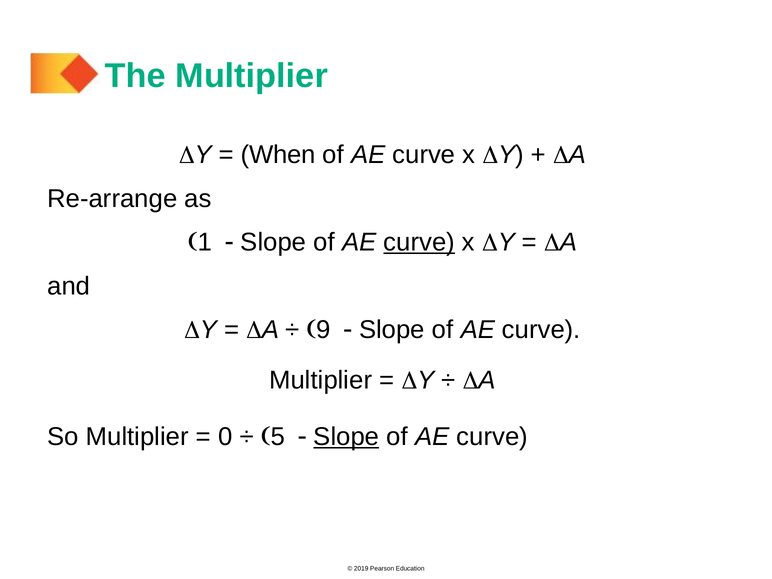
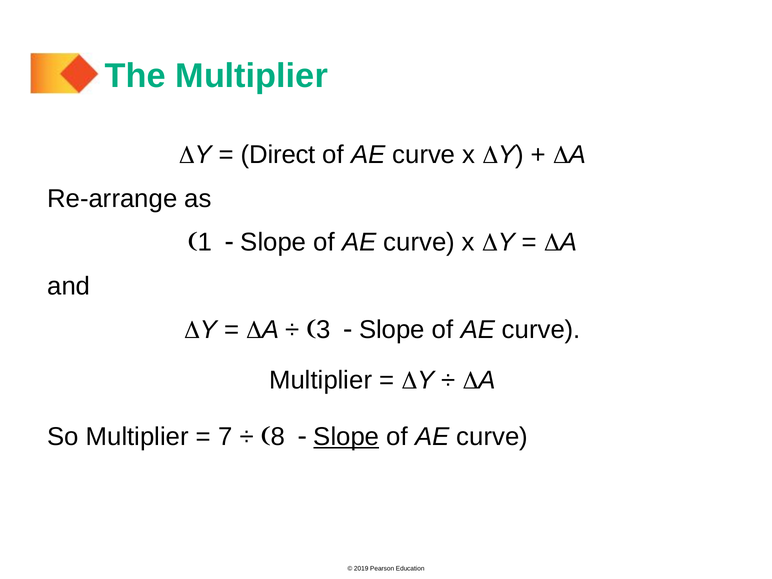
When: When -> Direct (278, 155)
curve underline: present -> none (419, 242)
9: 9 -> 3 (323, 330)
0: 0 -> 7 (225, 437)
5: 5 -> 8 (278, 437)
